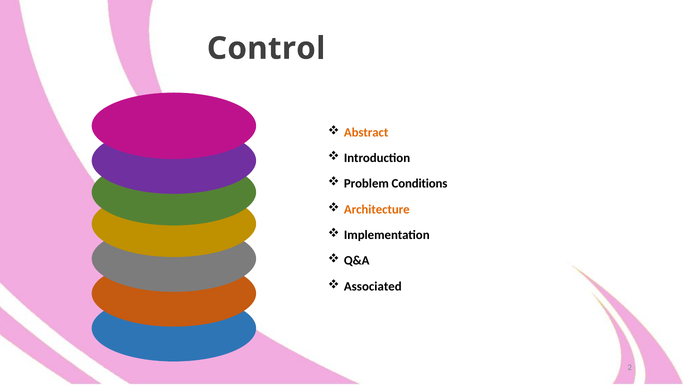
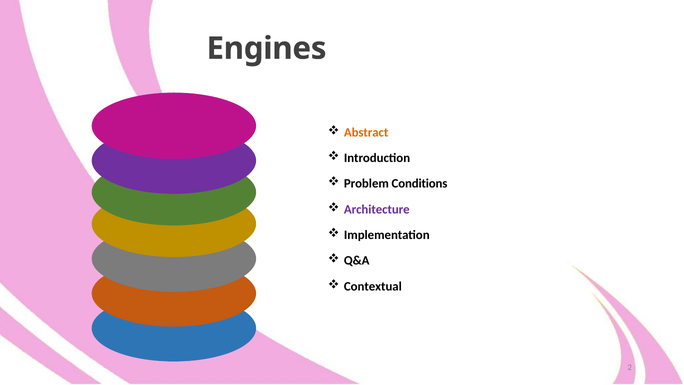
Control: Control -> Engines (266, 48)
Architecture colour: orange -> purple (377, 209)
Associated: Associated -> Contextual (373, 286)
